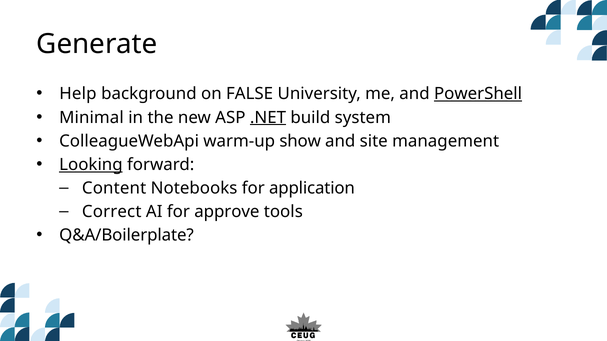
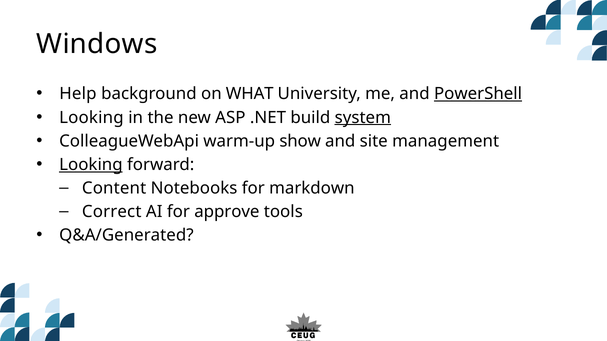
Generate: Generate -> Windows (97, 44)
FALSE: FALSE -> WHAT (250, 94)
Minimal: Minimal -> Looking (91, 118)
.NET underline: present -> none (268, 118)
system underline: none -> present (363, 118)
application: application -> markdown (312, 188)
Q&A/Boilerplate: Q&A/Boilerplate -> Q&A/Generated (126, 236)
